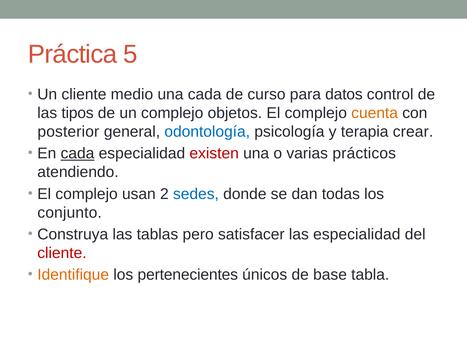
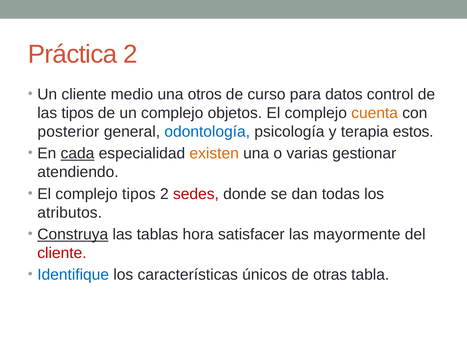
Práctica 5: 5 -> 2 (130, 54)
una cada: cada -> otros (205, 94)
crear: crear -> estos (413, 132)
existen colour: red -> orange (214, 154)
prácticos: prácticos -> gestionar (364, 154)
complejo usan: usan -> tipos (139, 194)
sedes colour: blue -> red (196, 194)
conjunto: conjunto -> atributos (70, 213)
Construya underline: none -> present (73, 235)
pero: pero -> hora (198, 235)
las especialidad: especialidad -> mayormente (357, 235)
Identifique colour: orange -> blue (73, 275)
pertenecientes: pertenecientes -> características (188, 275)
base: base -> otras (330, 275)
